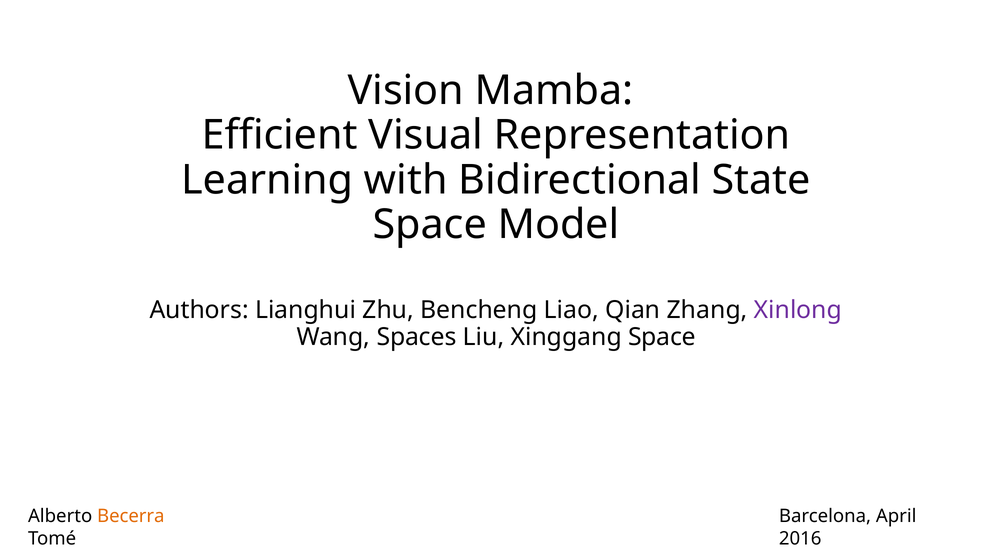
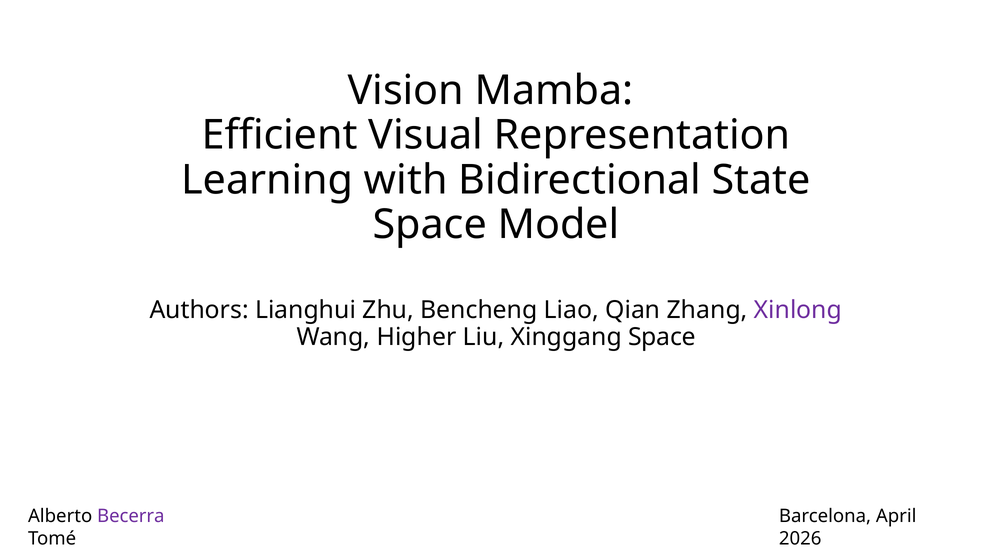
Spaces: Spaces -> Higher (416, 337)
Becerra colour: orange -> purple (131, 516)
2016: 2016 -> 2026 (800, 538)
